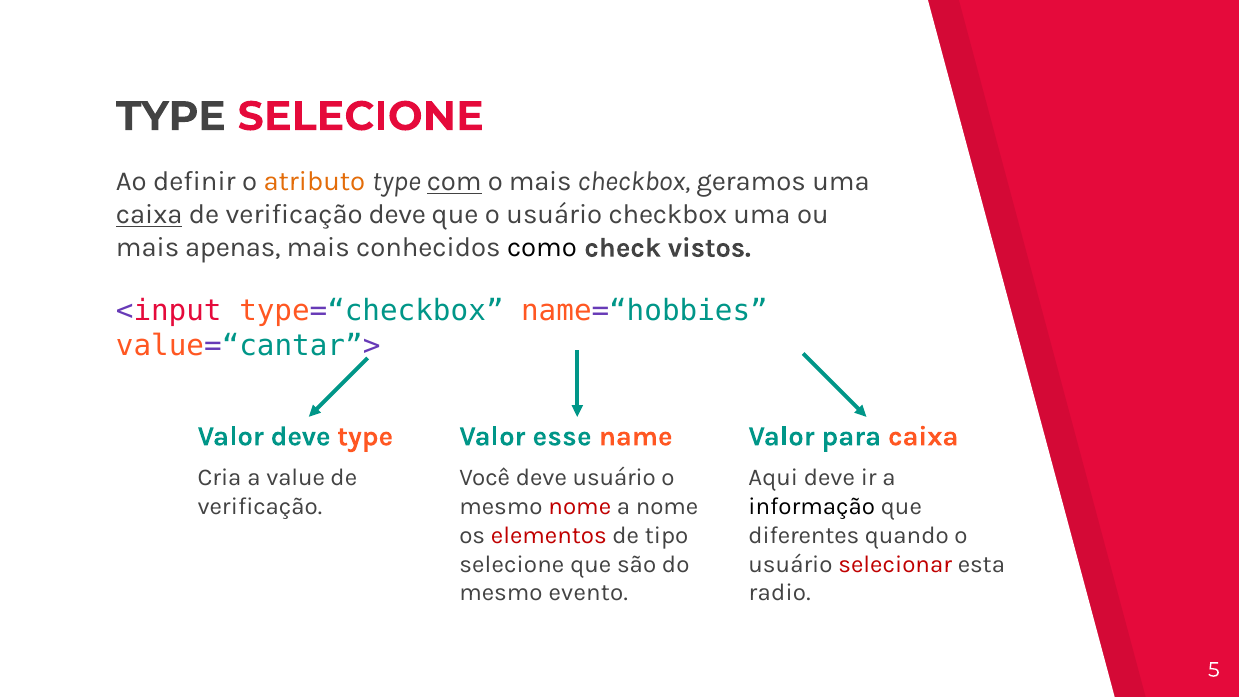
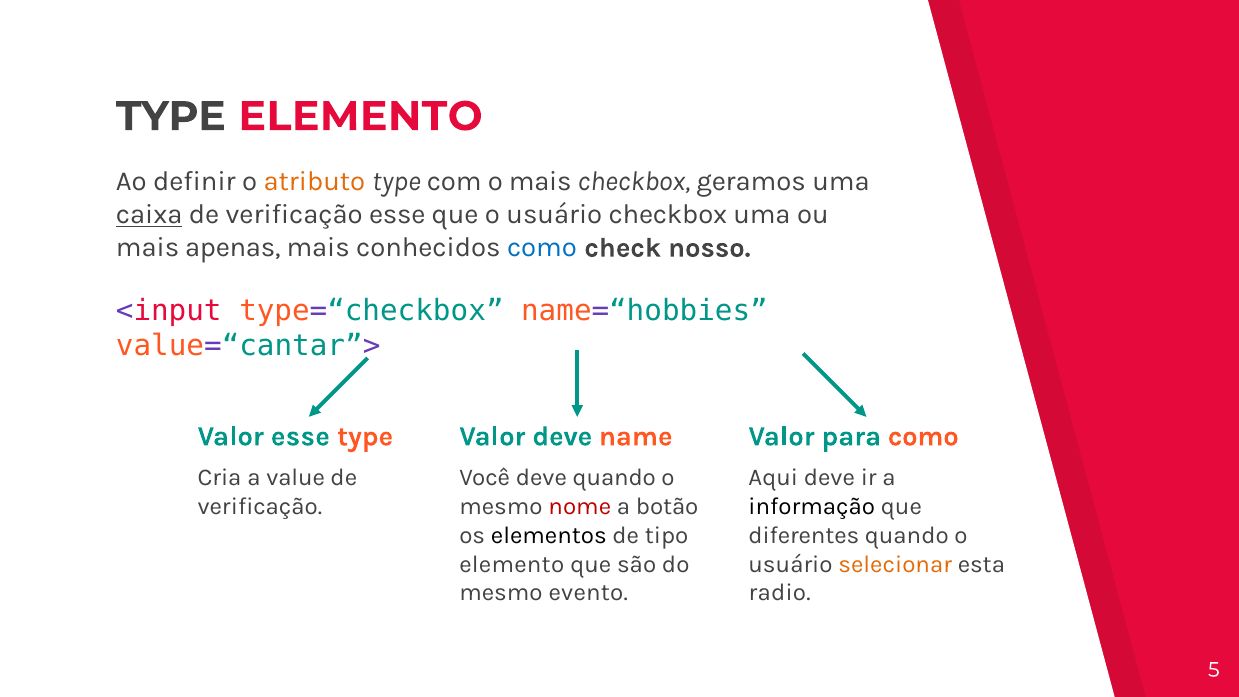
TYPE SELECIONE: SELECIONE -> ELEMENTO (360, 116)
com underline: present -> none (454, 182)
verificação deve: deve -> esse (397, 215)
como colour: black -> blue (542, 248)
vistos: vistos -> nosso (709, 248)
Valor deve: deve -> esse (300, 436)
Valor esse: esse -> deve (562, 436)
para caixa: caixa -> como (923, 436)
deve usuário: usuário -> quando (614, 477)
a nome: nome -> botão (667, 506)
elementos colour: red -> black (549, 535)
selecione: selecione -> elemento (512, 564)
selecionar colour: red -> orange (895, 564)
